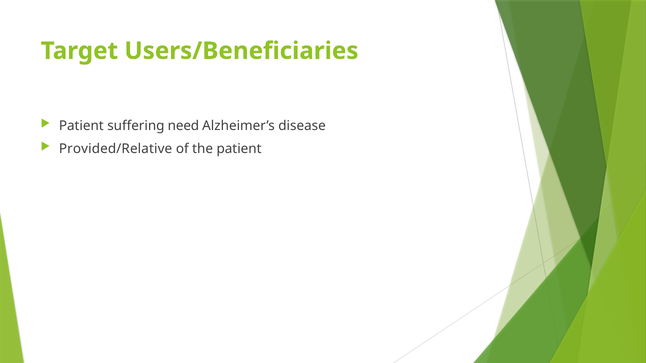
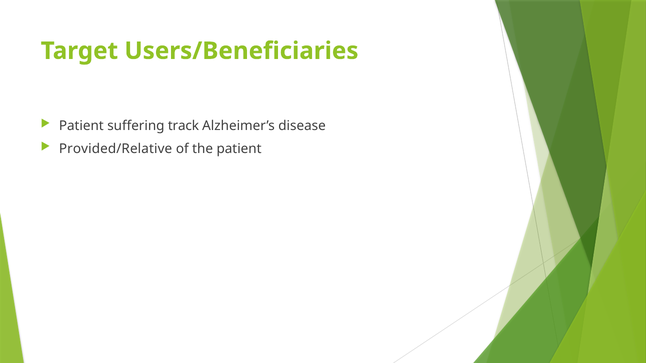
need: need -> track (183, 126)
